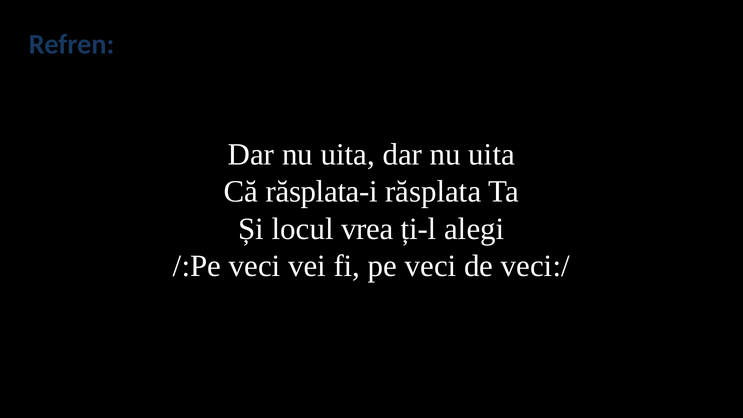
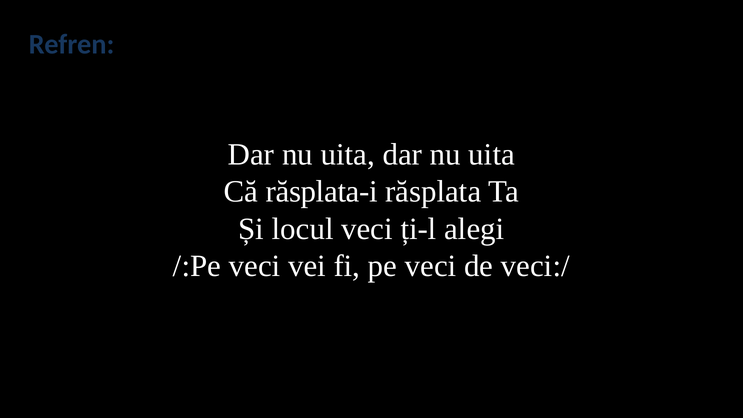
locul vrea: vrea -> veci (367, 229)
